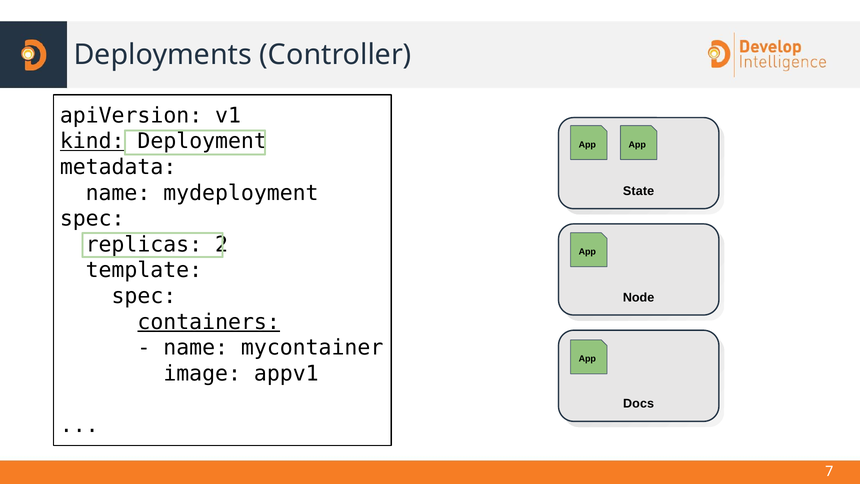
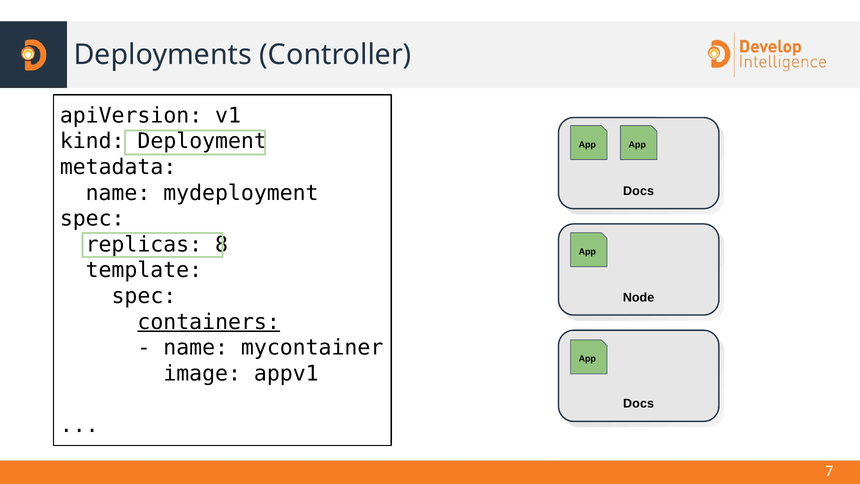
kind underline: present -> none (92, 141)
State: State -> Docs (639, 191)
2: 2 -> 8 (222, 244)
